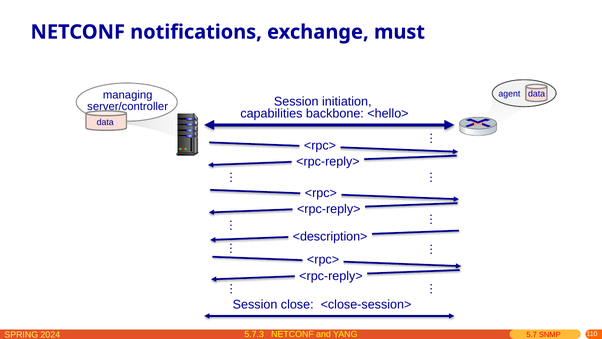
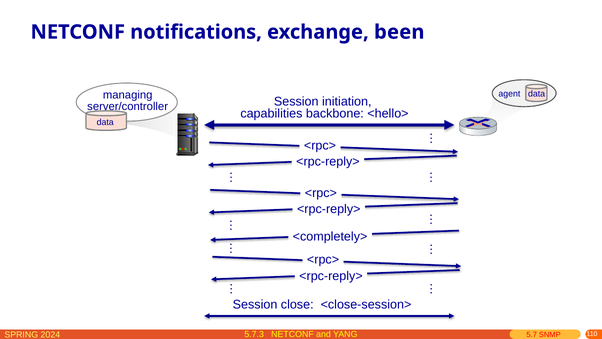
must: must -> been (399, 32)
<description>: <description> -> <completely> (330, 236)
